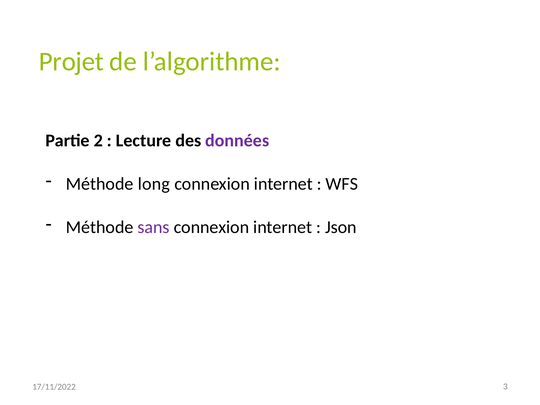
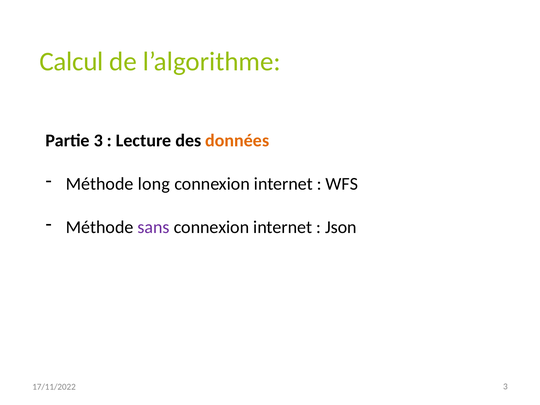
Projet: Projet -> Calcul (71, 62)
Partie 2: 2 -> 3 (98, 141)
données colour: purple -> orange (237, 141)
